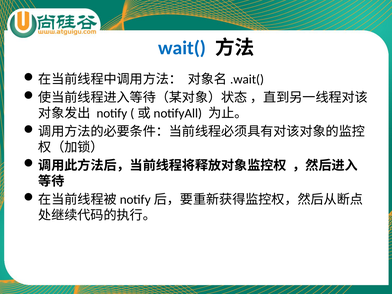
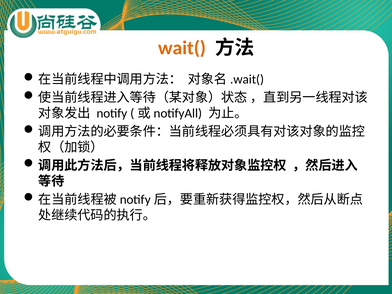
wait( colour: blue -> orange (182, 48)
